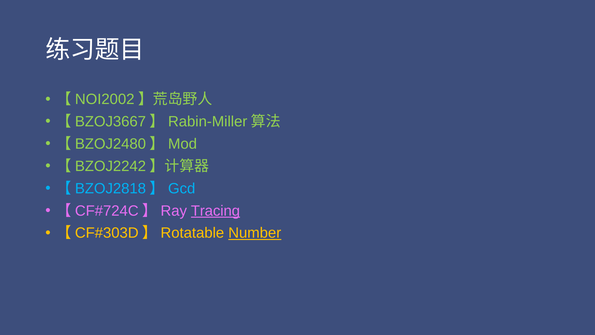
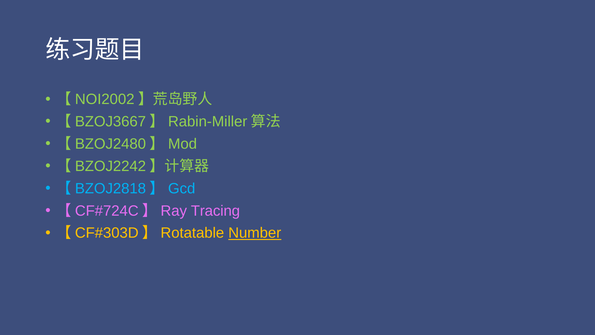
Tracing underline: present -> none (215, 211)
